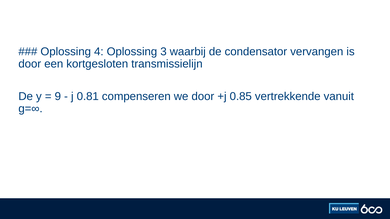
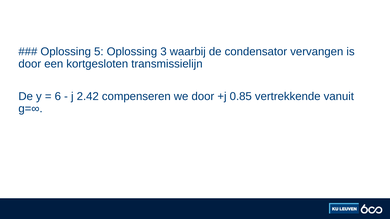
4: 4 -> 5 (99, 52)
9: 9 -> 6 (58, 97)
0.81: 0.81 -> 2.42 (88, 97)
